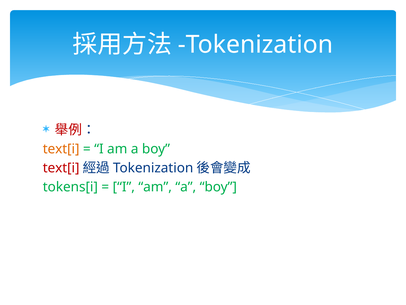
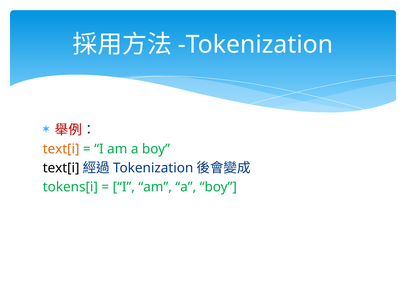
text[i colour: red -> black (61, 168)
